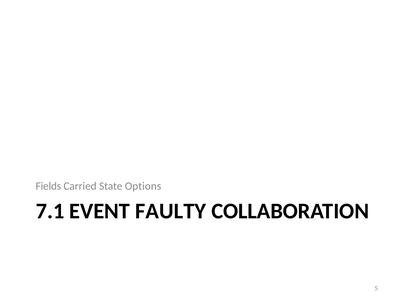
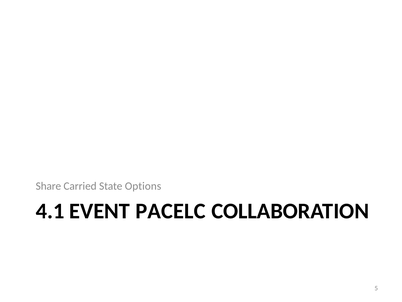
Fields: Fields -> Share (48, 186)
7.1: 7.1 -> 4.1 (50, 211)
FAULTY: FAULTY -> PACELC (171, 211)
